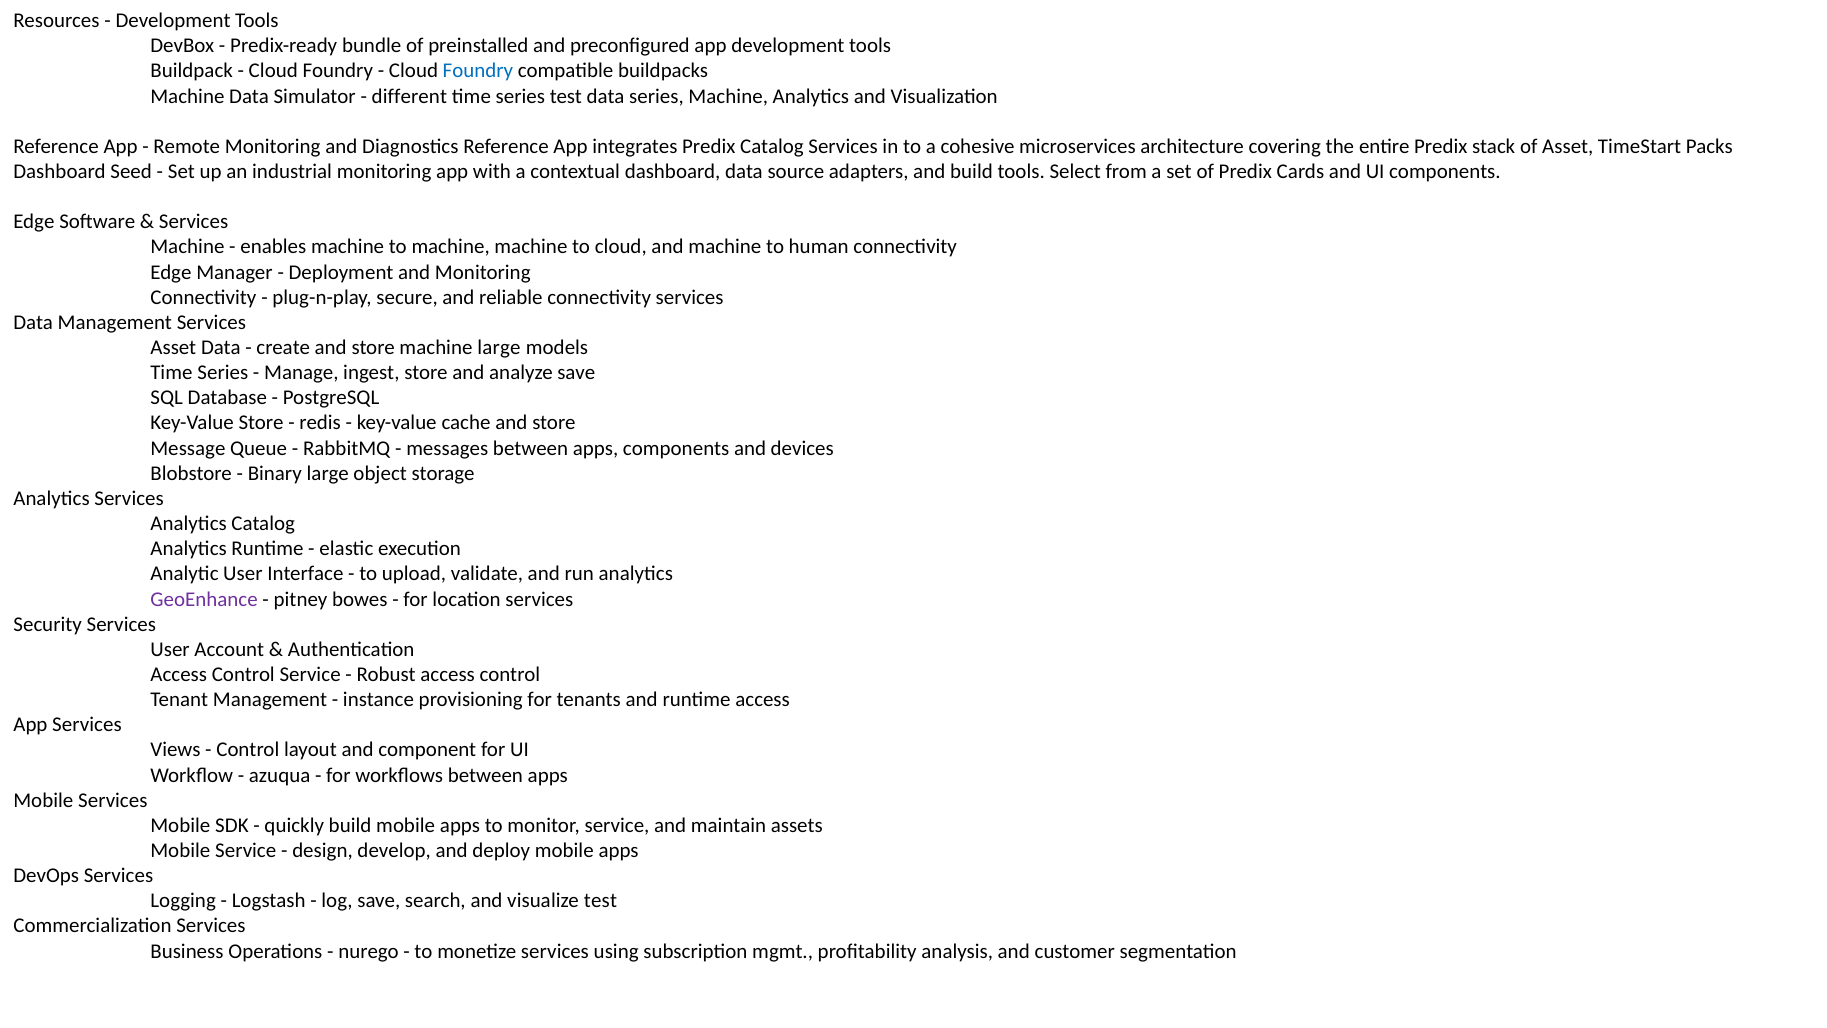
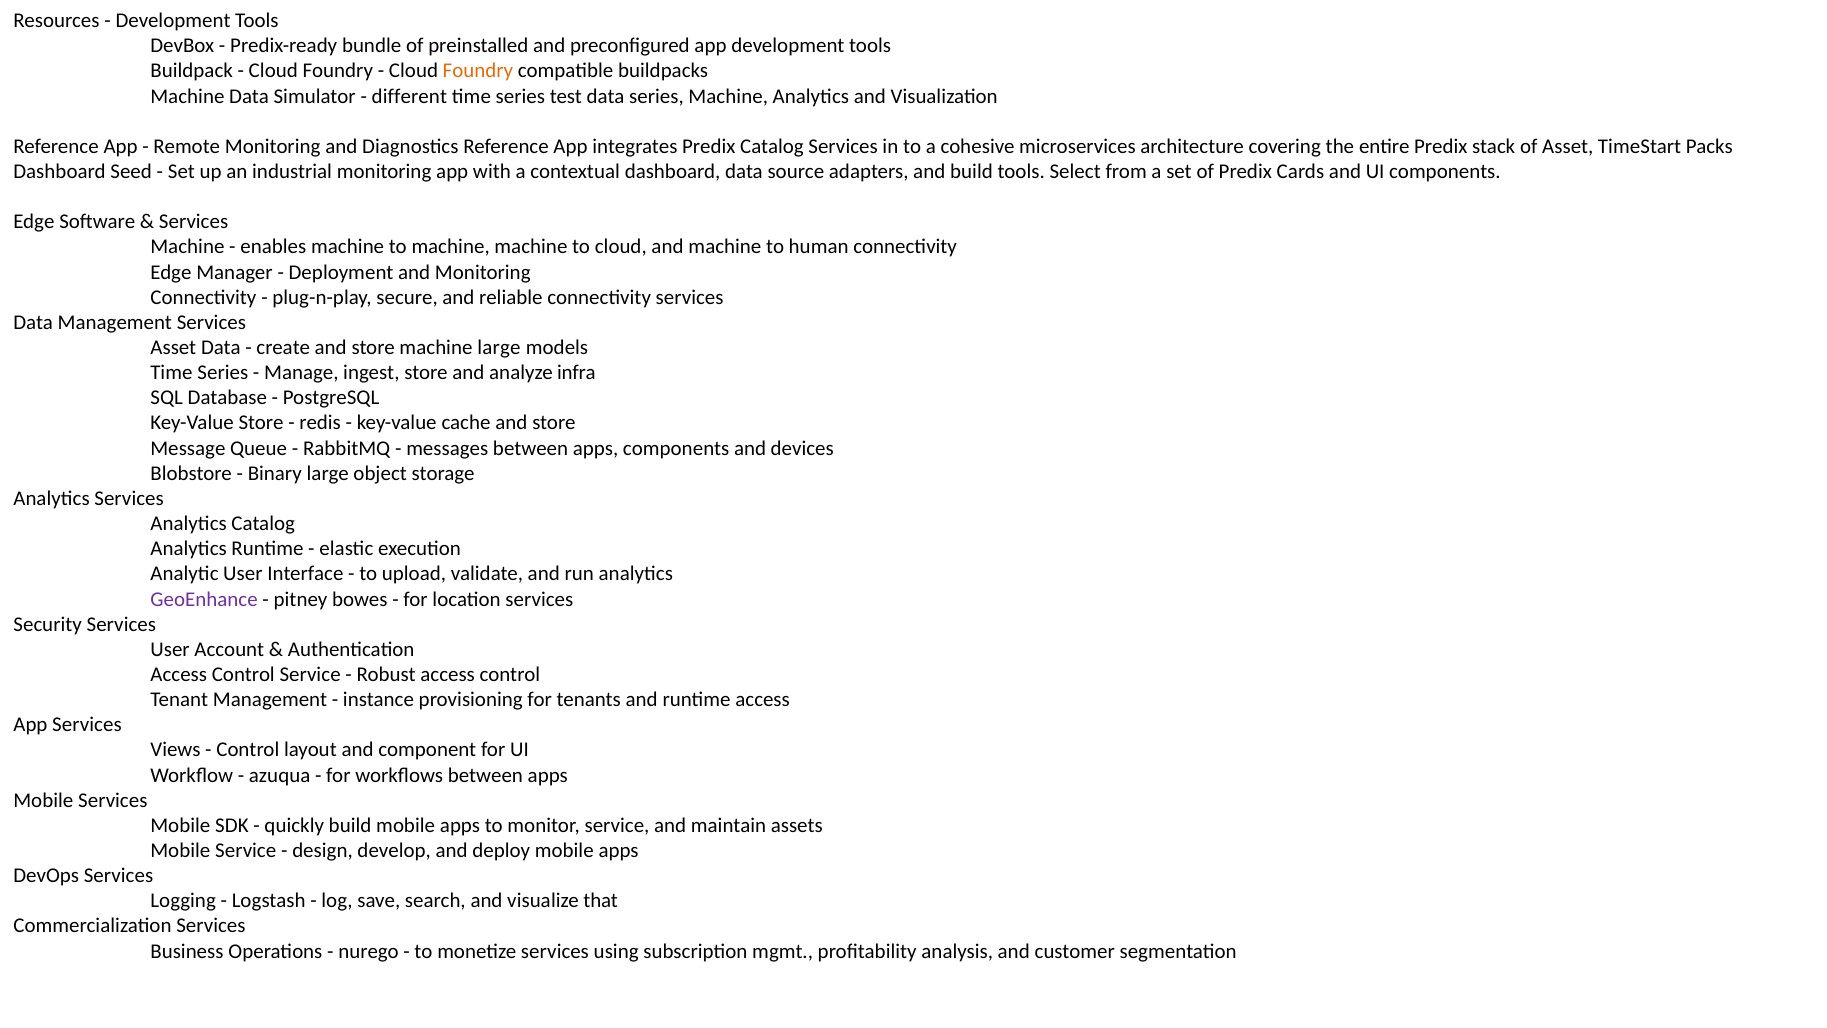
Foundry colour: blue -> orange (478, 71)
analyze save: save -> infra (576, 373)
visualize test: test -> that (601, 901)
